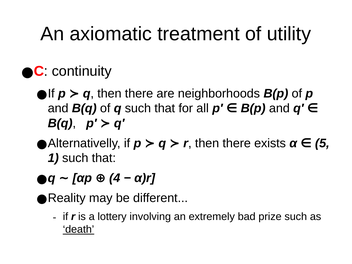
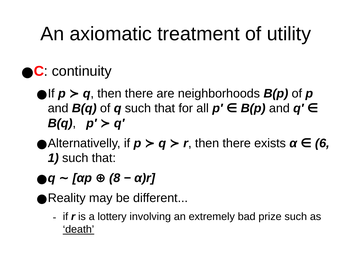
5: 5 -> 6 (322, 143)
4: 4 -> 8 (115, 178)
